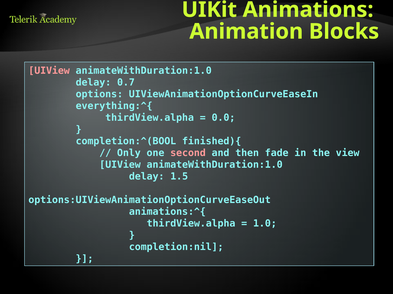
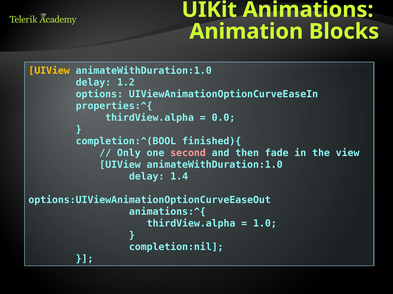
UIView colour: pink -> yellow (49, 71)
0.7: 0.7 -> 1.2 (126, 83)
everything:^{: everything:^{ -> properties:^{ (114, 106)
1.5: 1.5 -> 1.4 (179, 177)
